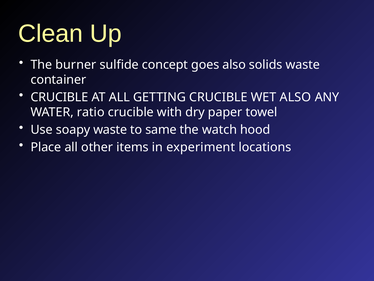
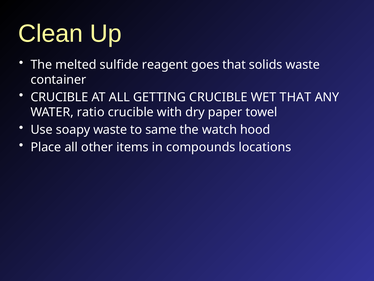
burner: burner -> melted (76, 65)
concept: concept -> reagent (165, 65)
goes also: also -> that (234, 65)
WET ALSO: ALSO -> THAT (295, 97)
experiment: experiment -> compounds (201, 147)
